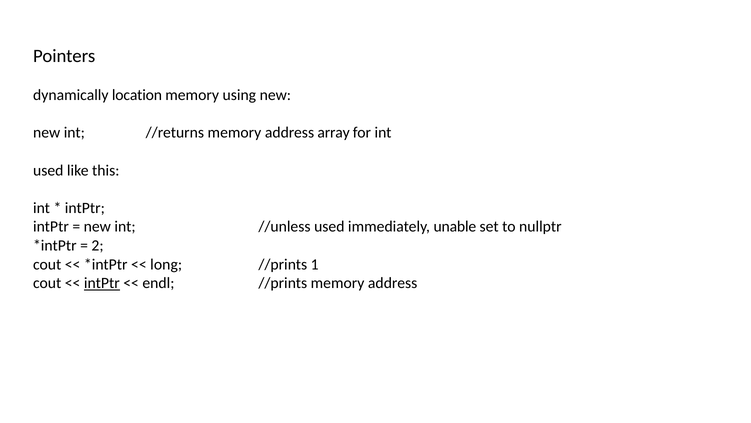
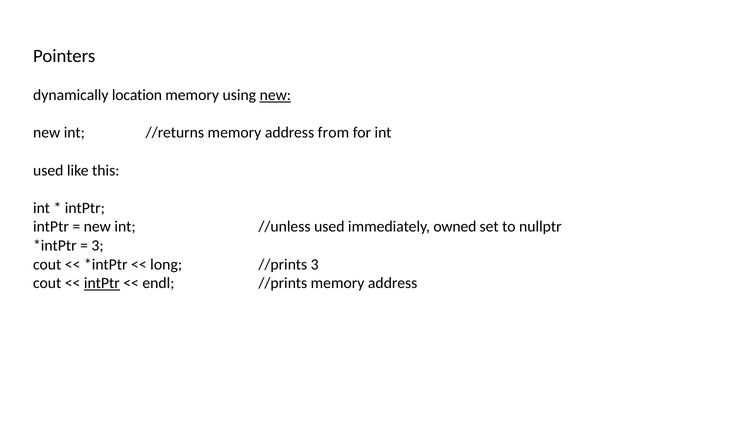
new underline: none -> present (275, 95)
array: array -> from (333, 133)
unable: unable -> owned (455, 226)
2: 2 -> 3 (98, 245)
//prints 1: 1 -> 3 (315, 264)
